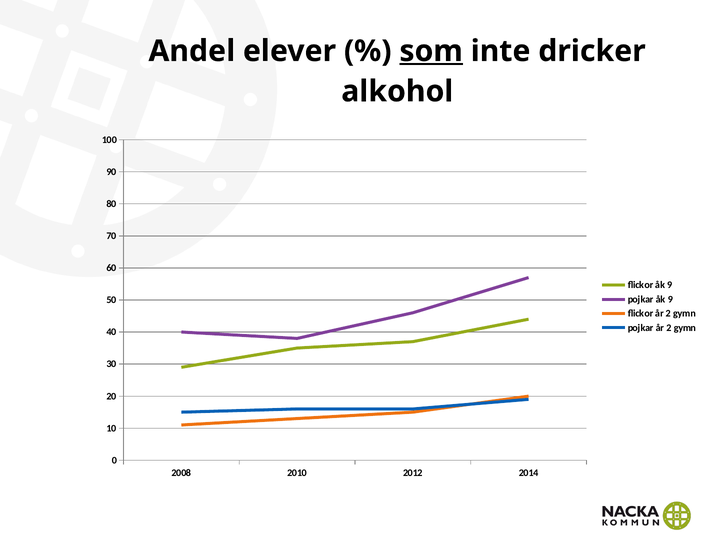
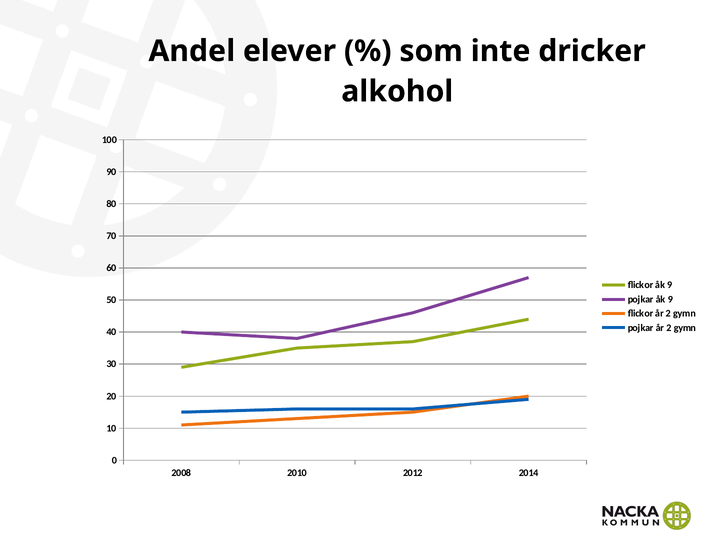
som underline: present -> none (431, 51)
